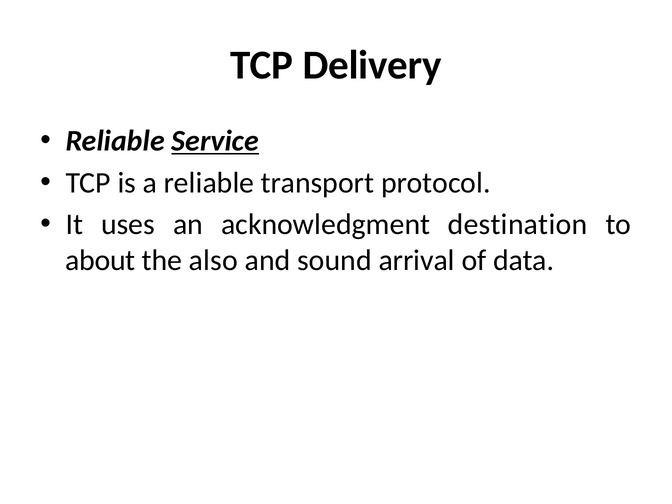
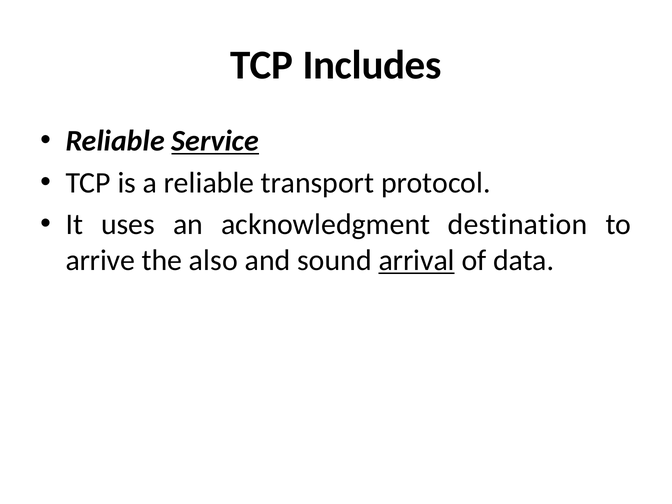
Delivery: Delivery -> Includes (372, 65)
about: about -> arrive (100, 260)
arrival underline: none -> present (417, 260)
